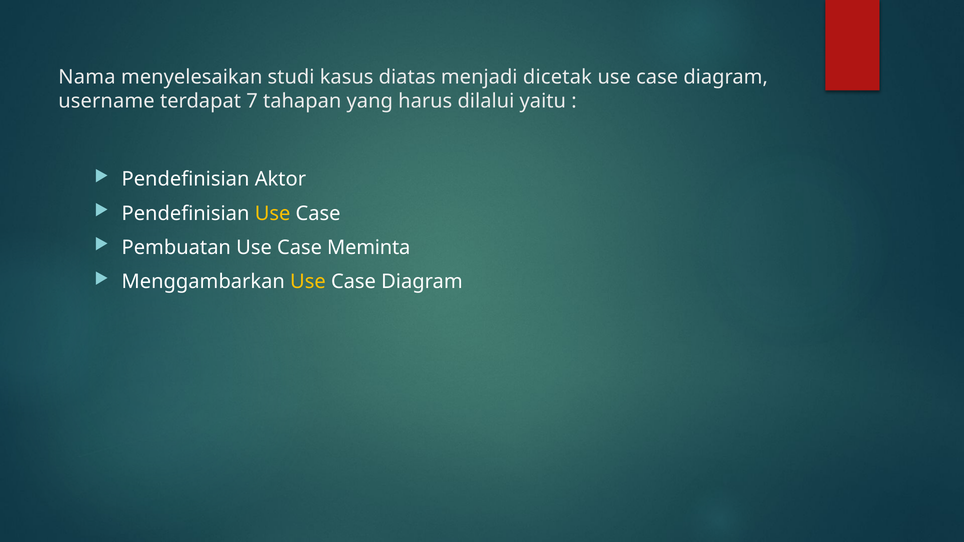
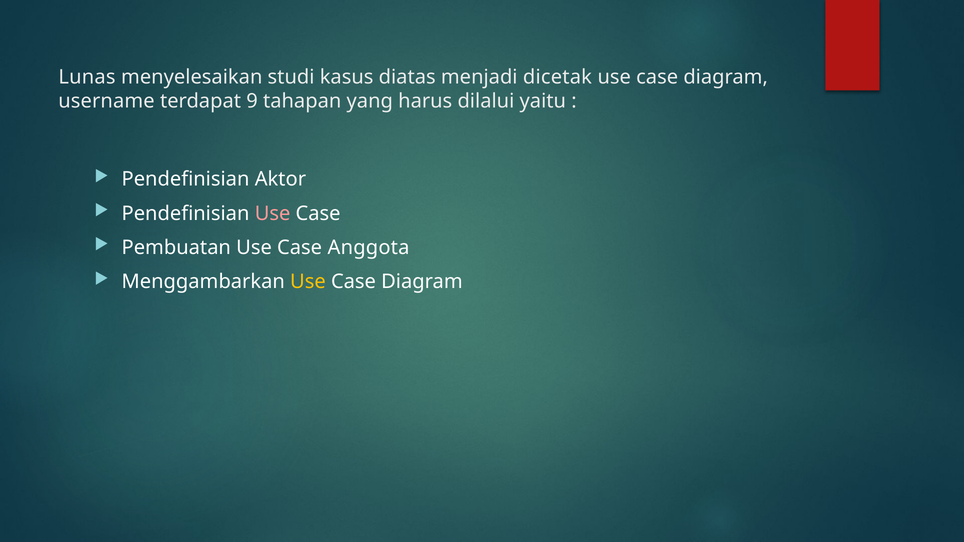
Nama: Nama -> Lunas (87, 77)
7: 7 -> 9 (252, 101)
Use colour: yellow -> pink (273, 214)
Meminta: Meminta -> Anggota (369, 248)
